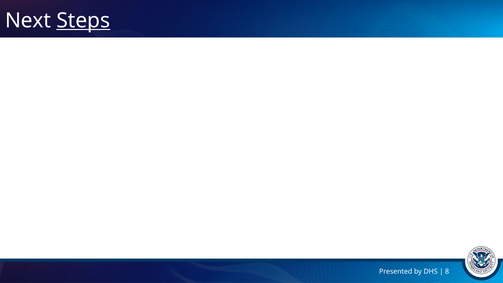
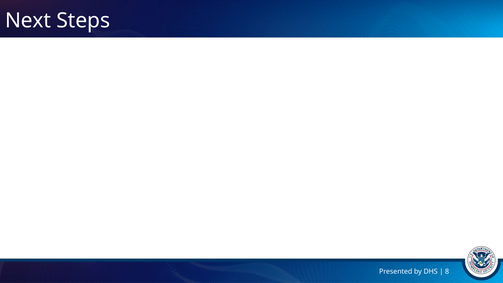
Steps underline: present -> none (83, 20)
